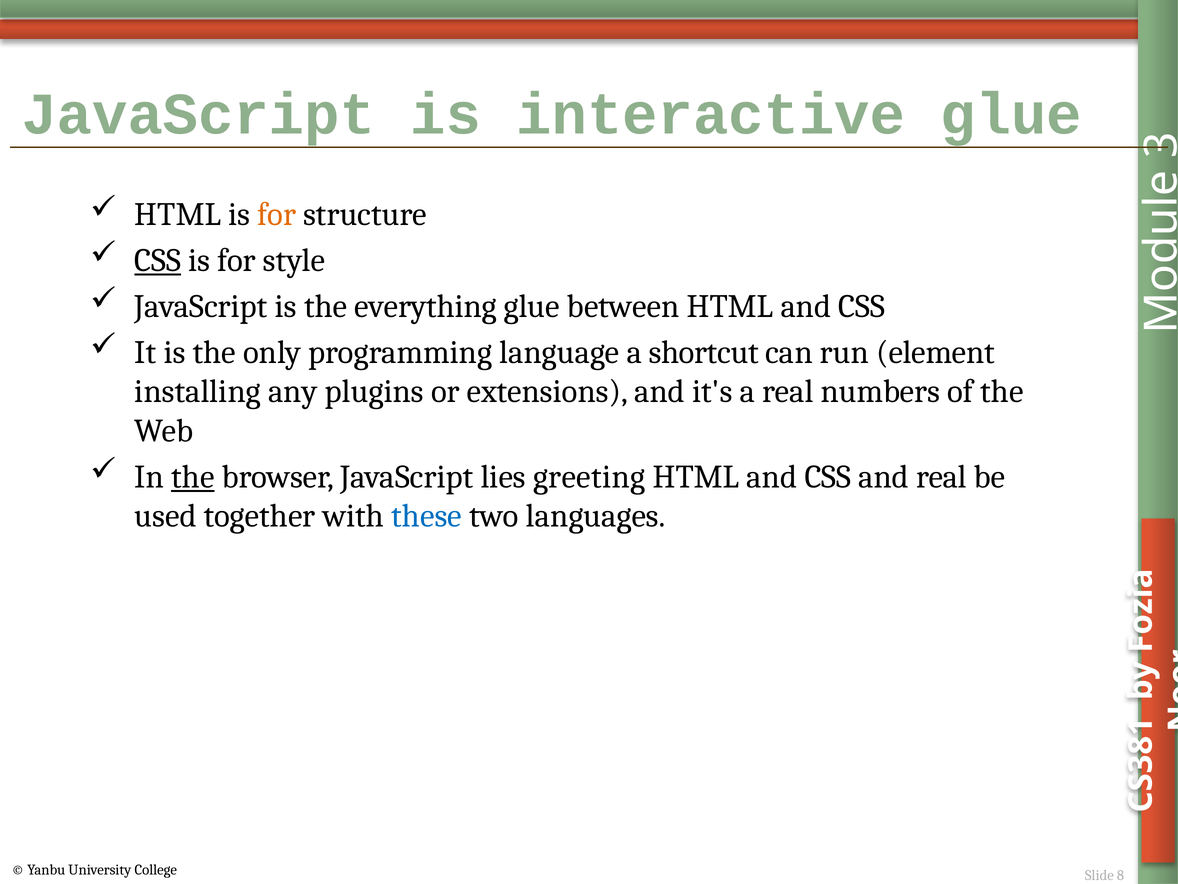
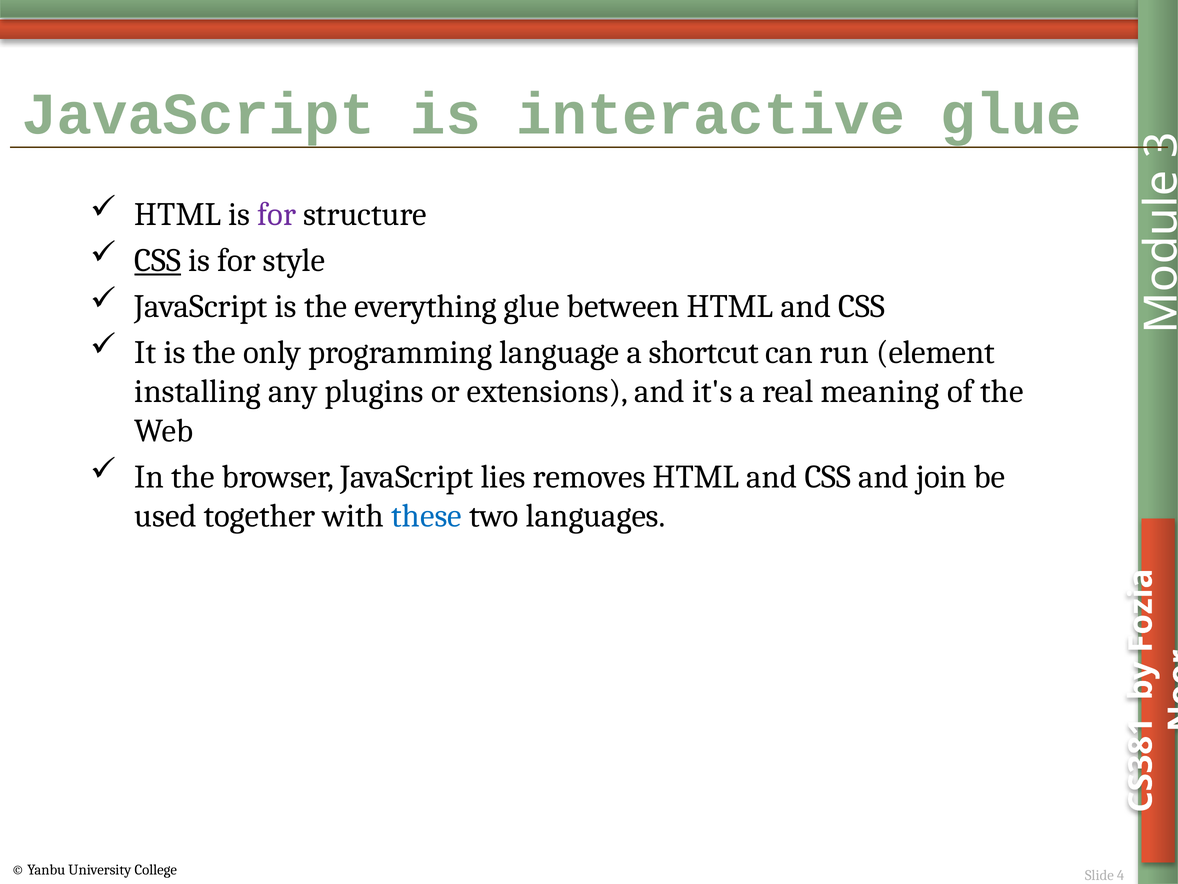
for colour: orange -> purple (277, 214)
numbers: numbers -> meaning (880, 391)
the underline: present -> none (193, 477)
greeting: greeting -> removes (589, 477)
and real: real -> join (941, 477)
Slide 8: 8 -> 4 (1121, 875)
